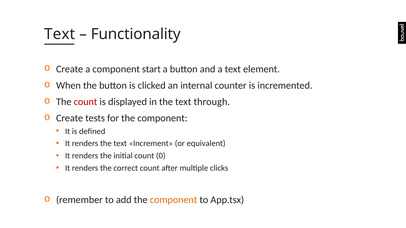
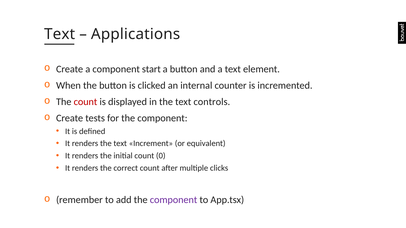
Functionality: Functionality -> Applications (136, 34)
through: through -> controls (212, 102)
component colour: orange -> purple (174, 200)
